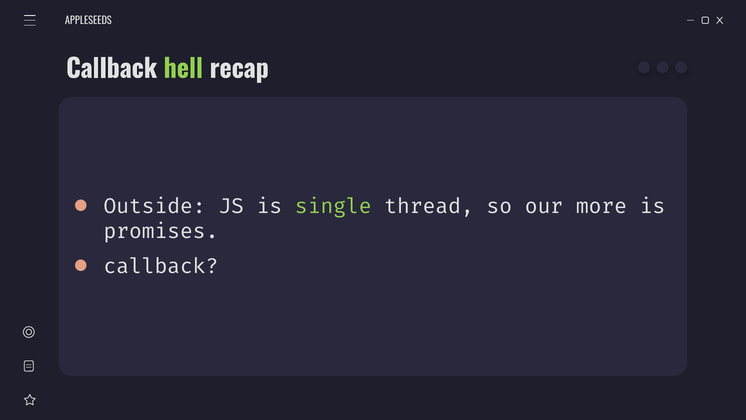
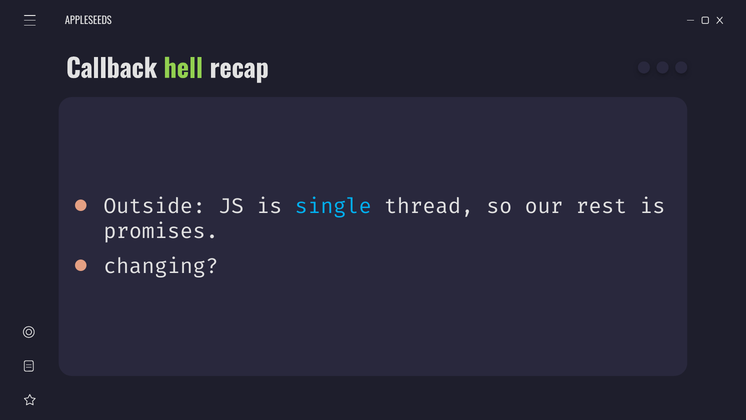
single colour: light green -> light blue (333, 206)
more: more -> rest (601, 206)
callback: callback -> changing (161, 266)
